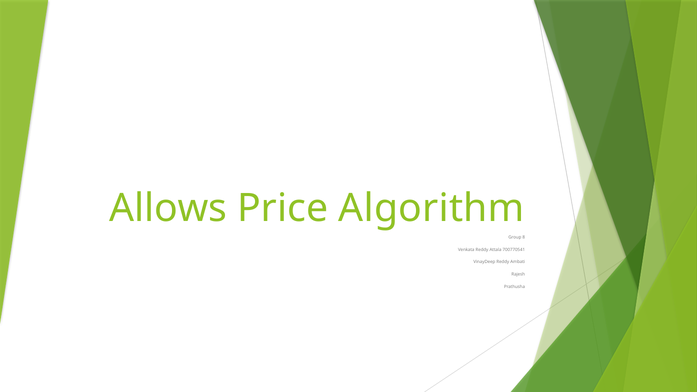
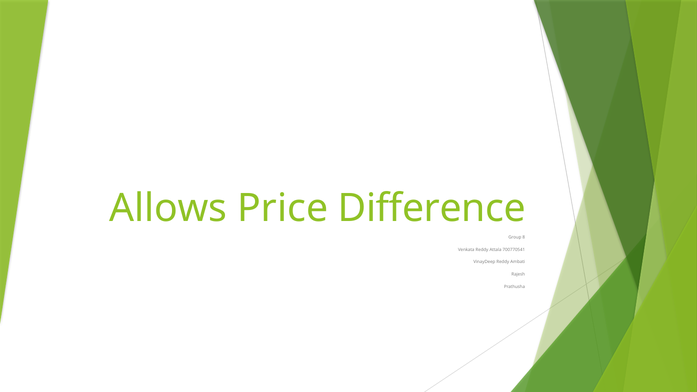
Algorithm: Algorithm -> Difference (432, 208)
